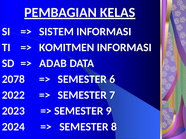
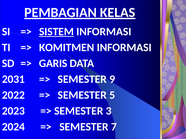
SISTEM underline: none -> present (56, 32)
ADAB: ADAB -> GARIS (53, 64)
2078: 2078 -> 2031 (13, 80)
6: 6 -> 9 (112, 80)
7: 7 -> 5 (112, 95)
9: 9 -> 3 (109, 111)
8: 8 -> 7 (114, 127)
